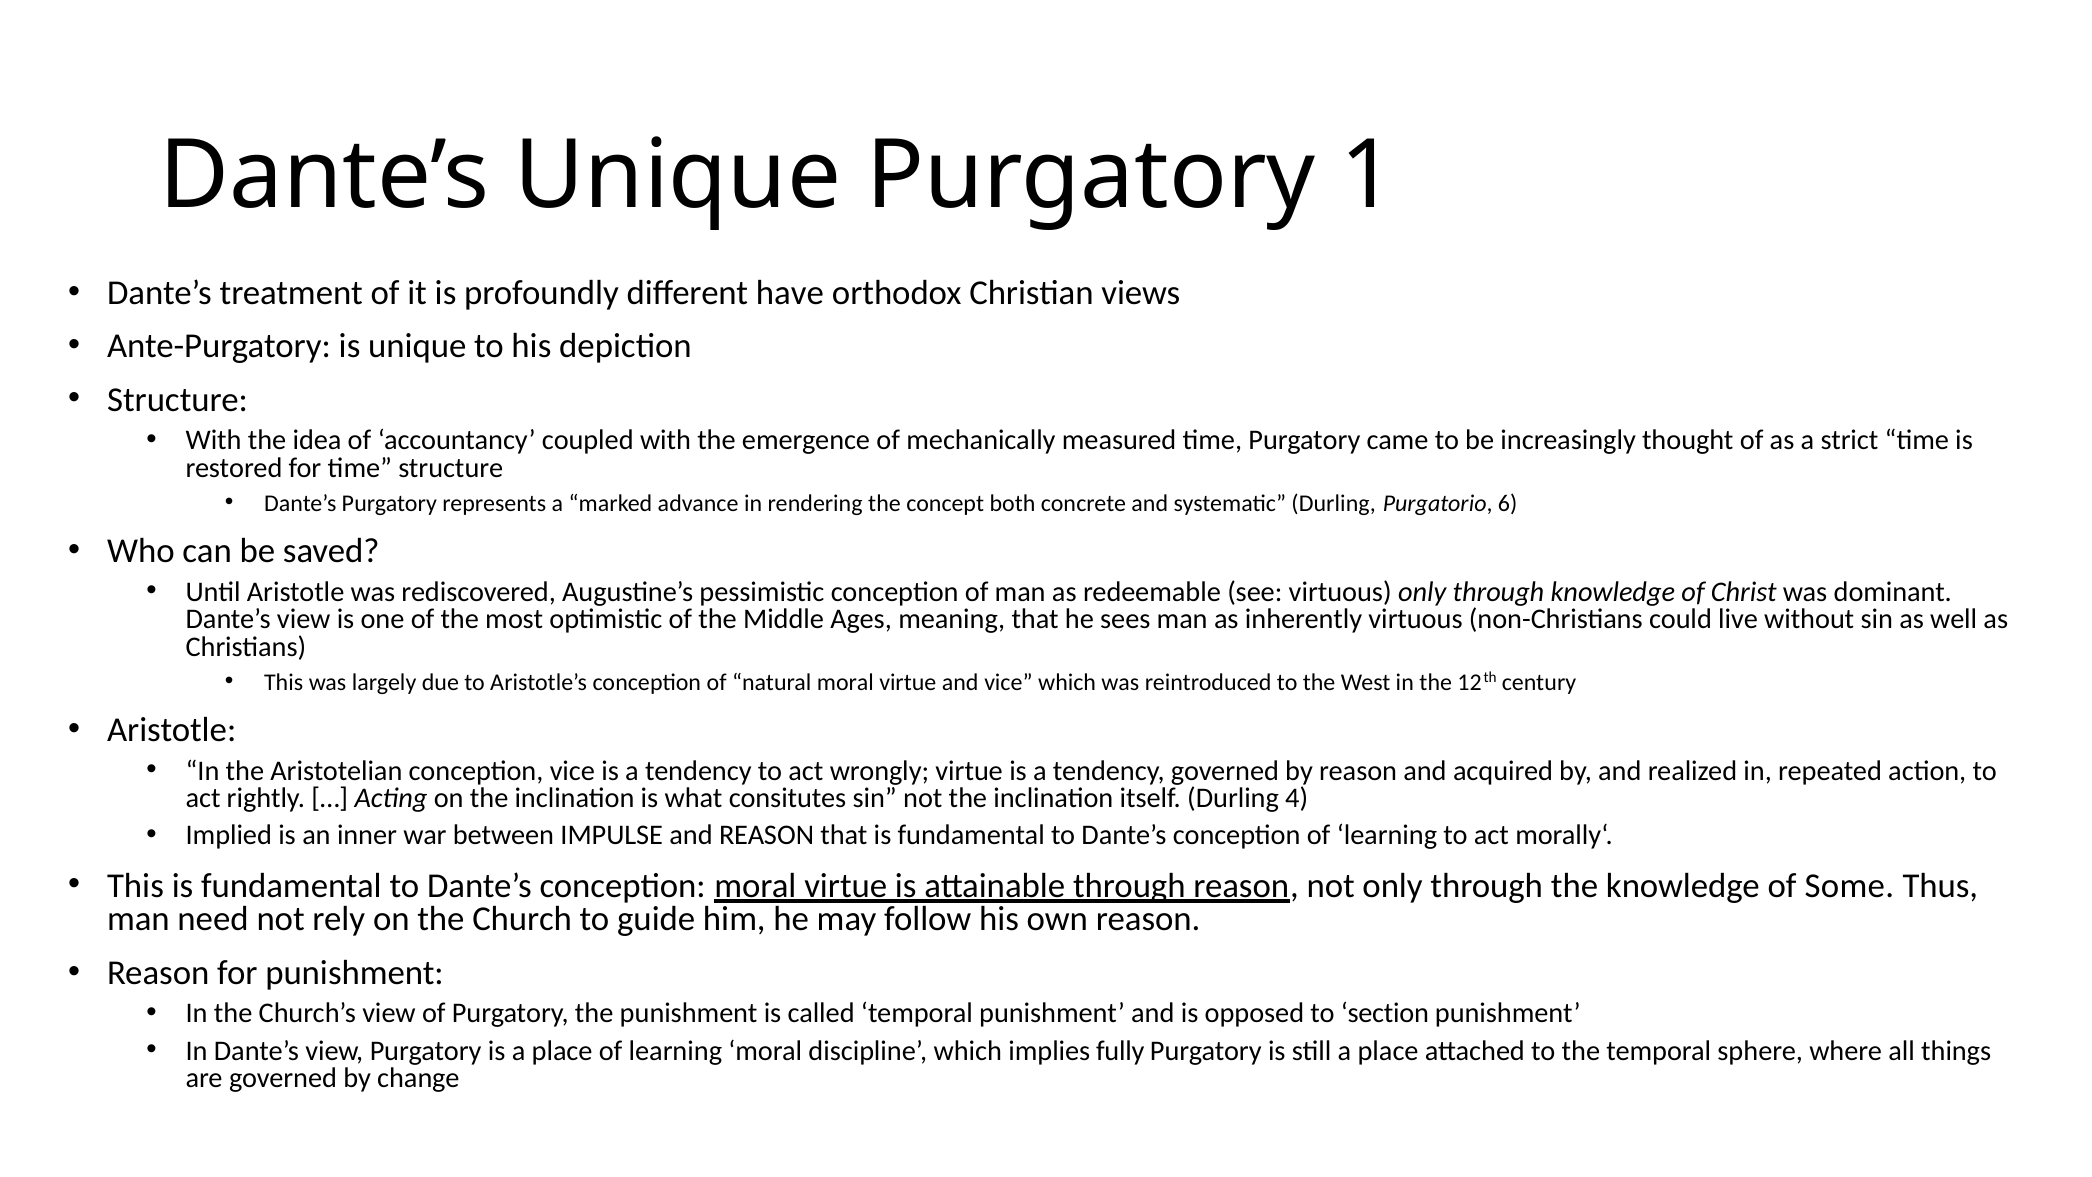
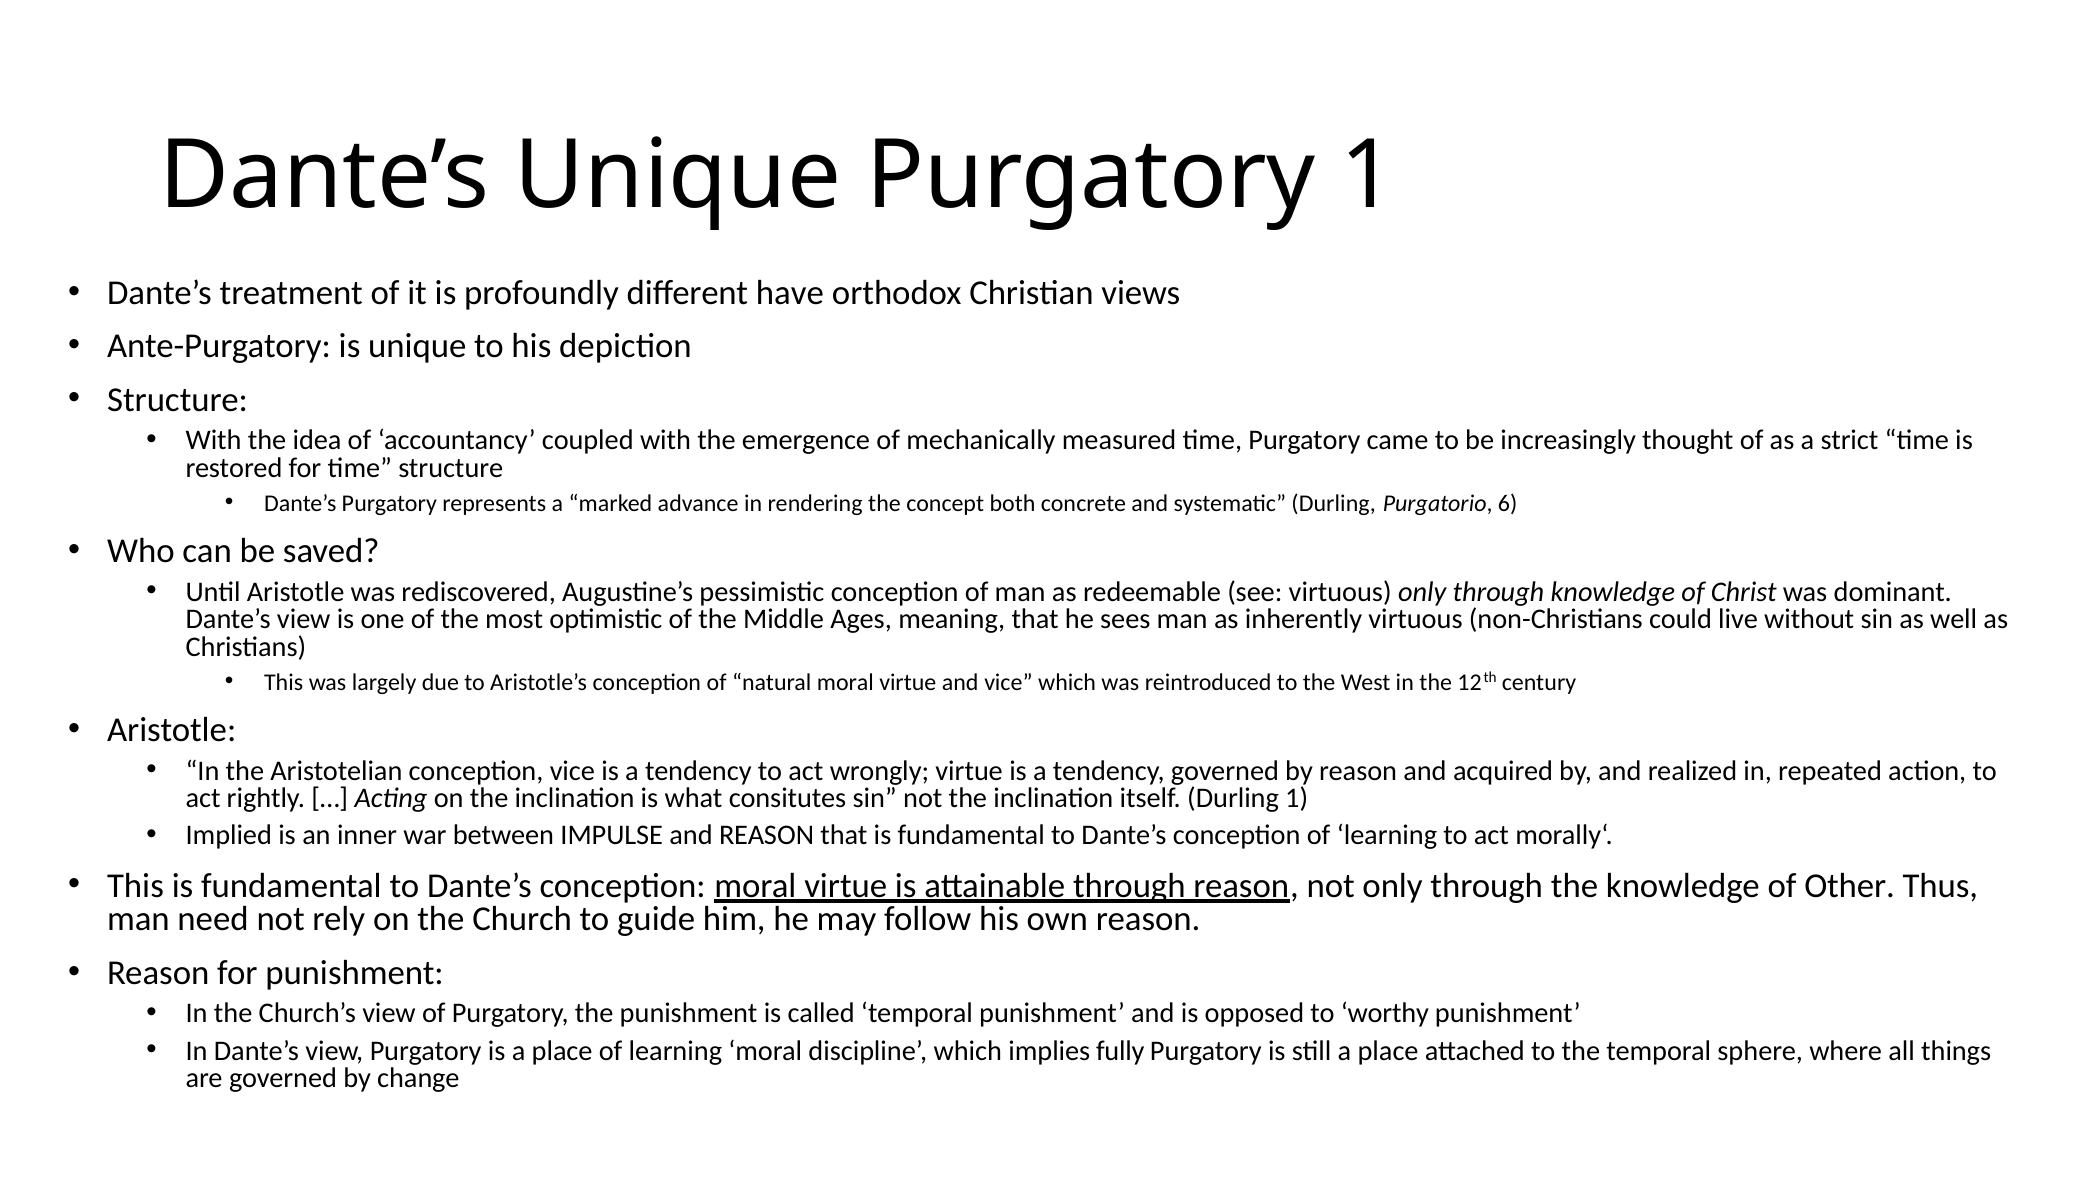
Durling 4: 4 -> 1 (1297, 798)
Some: Some -> Other (1850, 885)
section: section -> worthy (1385, 1013)
